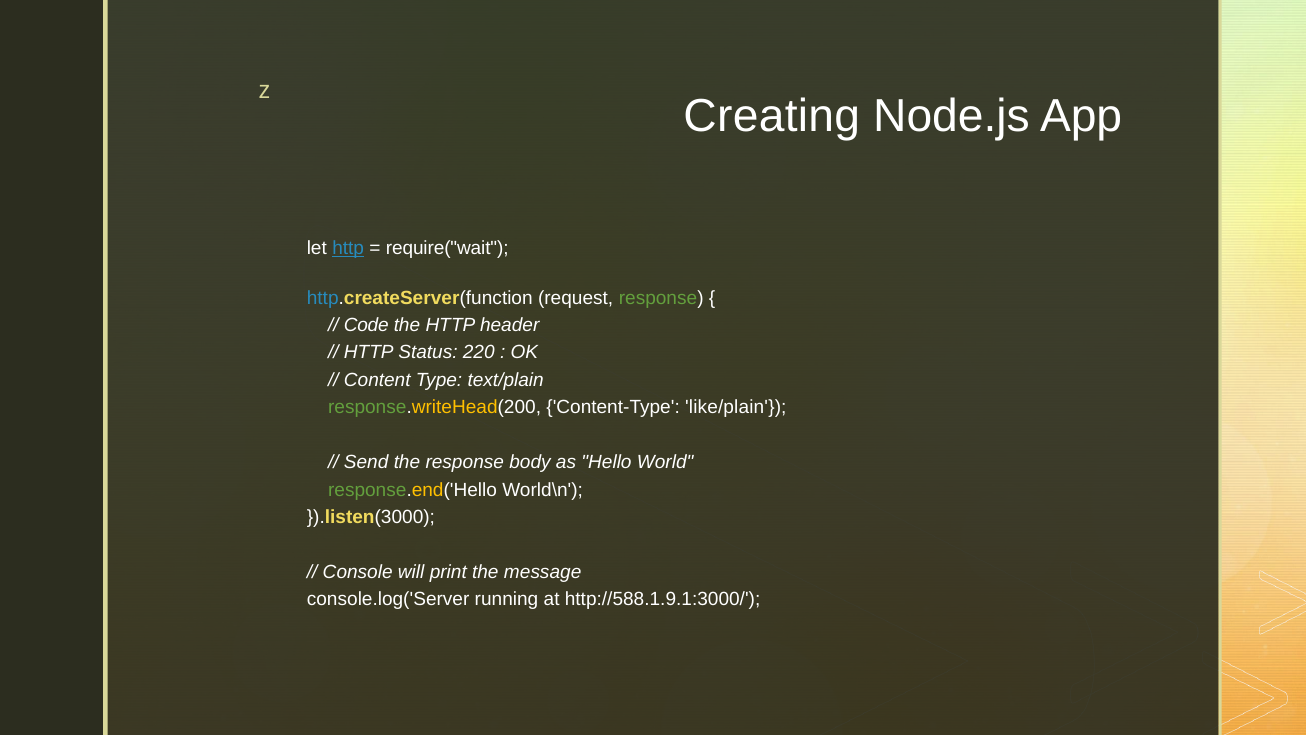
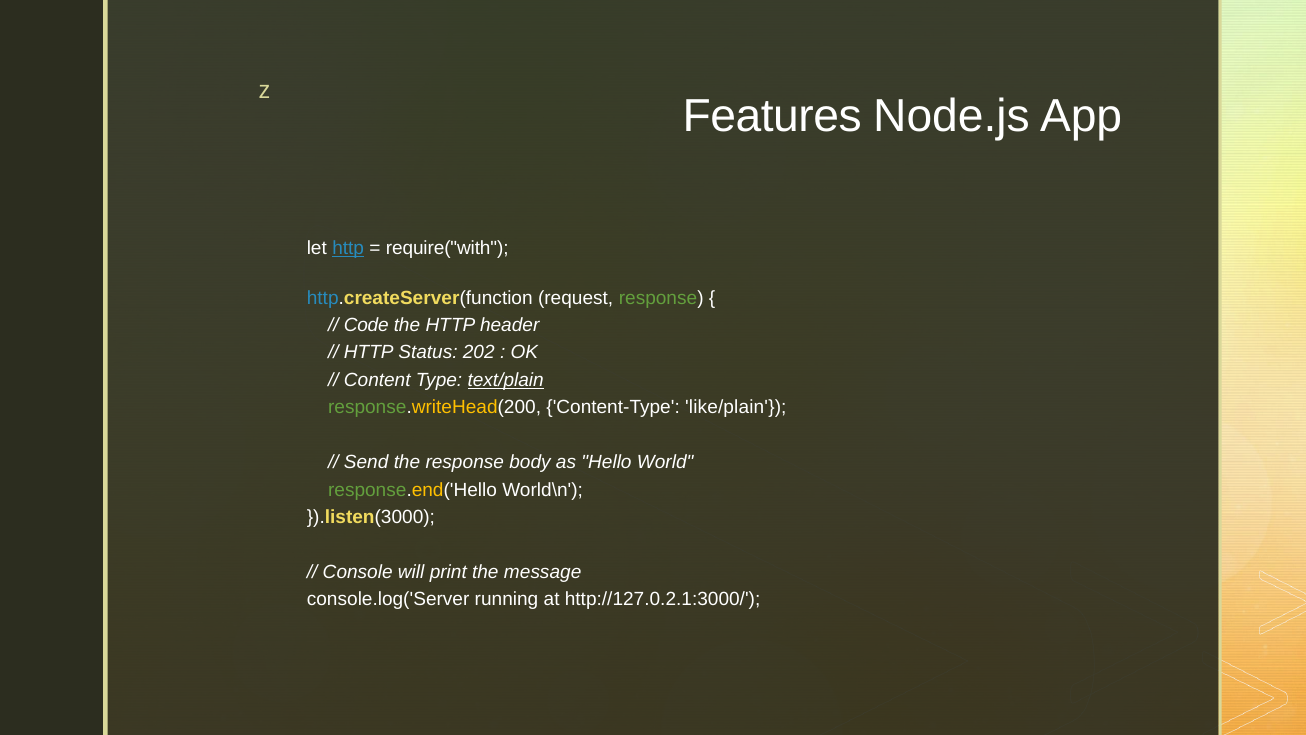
Creating: Creating -> Features (772, 116)
require("wait: require("wait -> require("with (447, 248)
220: 220 -> 202 (479, 352)
text/plain underline: none -> present (506, 380)
http://588.1.9.1:3000/: http://588.1.9.1:3000/ -> http://127.0.2.1:3000/ (663, 599)
